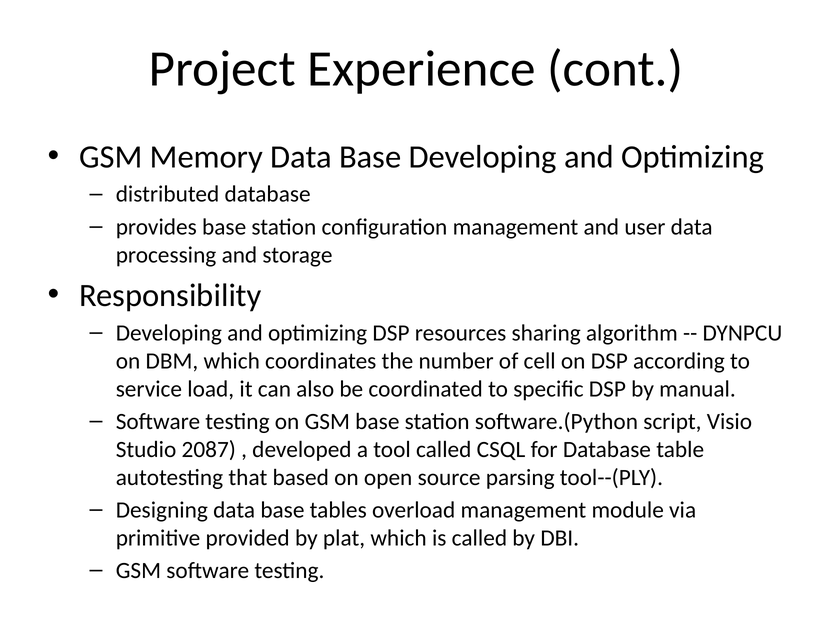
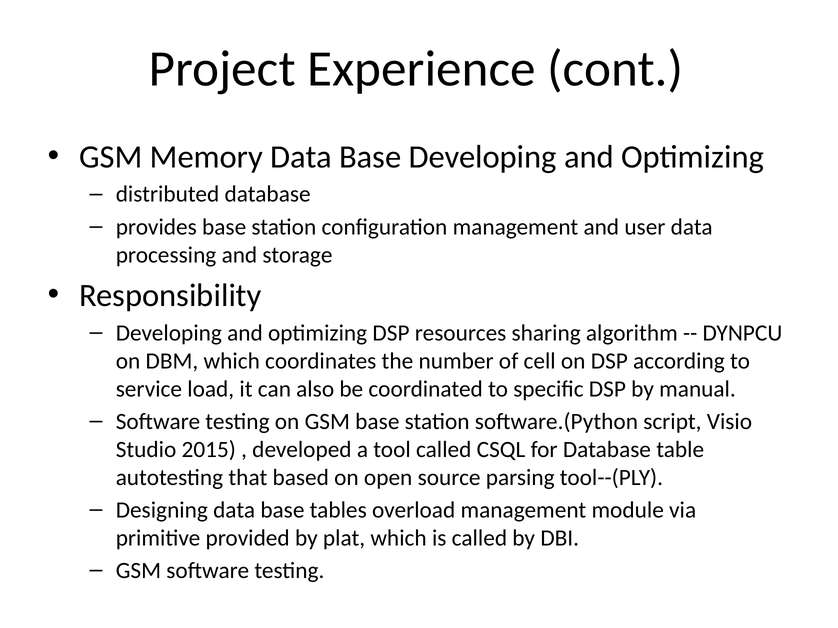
2087: 2087 -> 2015 (209, 450)
